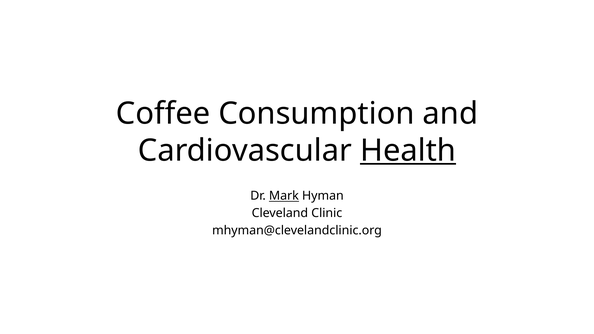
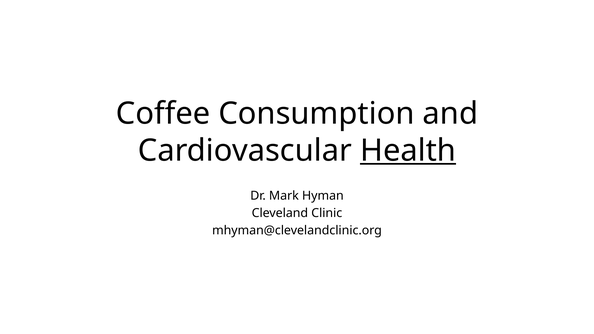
Mark underline: present -> none (284, 196)
